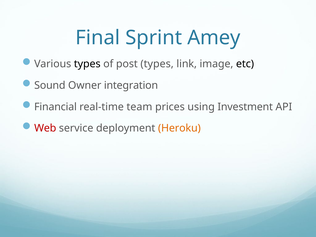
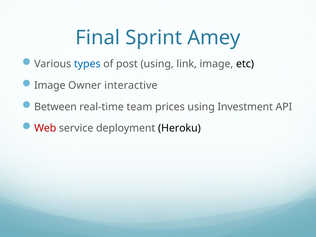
types colour: black -> blue (87, 64)
post types: types -> using (157, 64)
Sound: Sound -> Image (50, 85)
integration: integration -> interactive (131, 85)
Financial: Financial -> Between (55, 107)
Heroku colour: orange -> black (179, 128)
